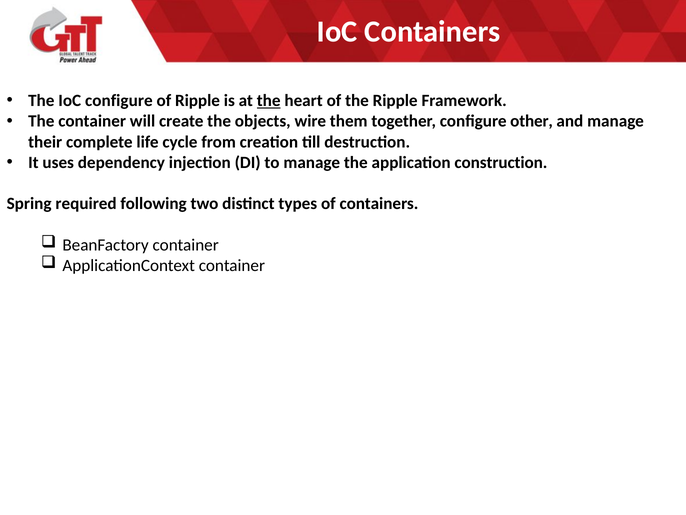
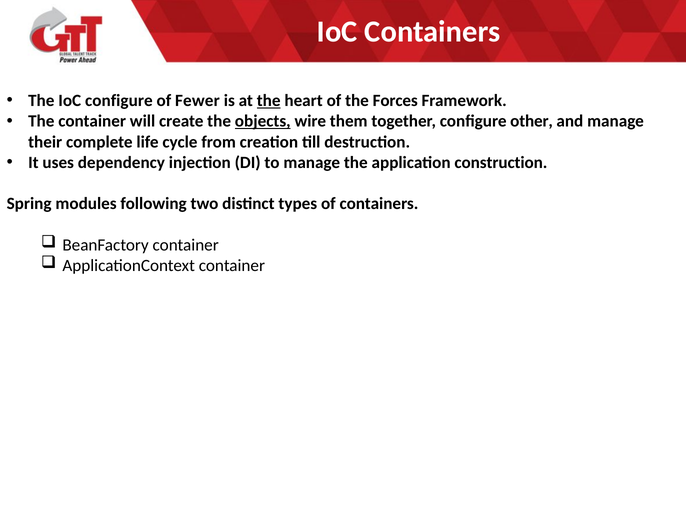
of Ripple: Ripple -> Fewer (197, 101)
the Ripple: Ripple -> Forces (395, 101)
objects underline: none -> present (263, 121)
required: required -> modules (86, 203)
